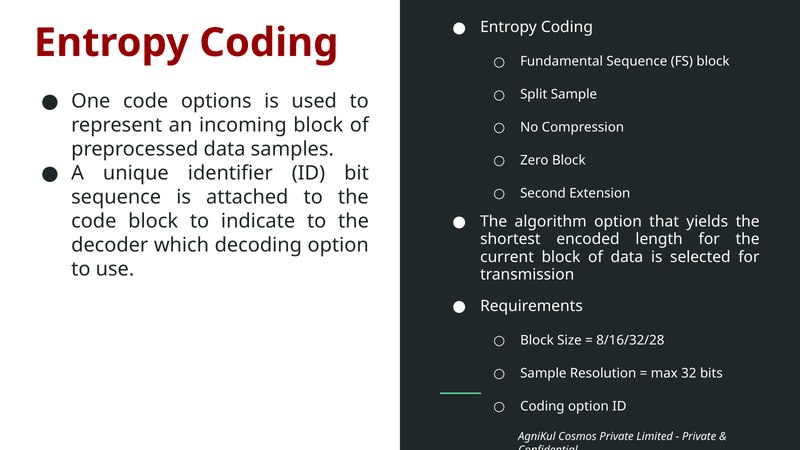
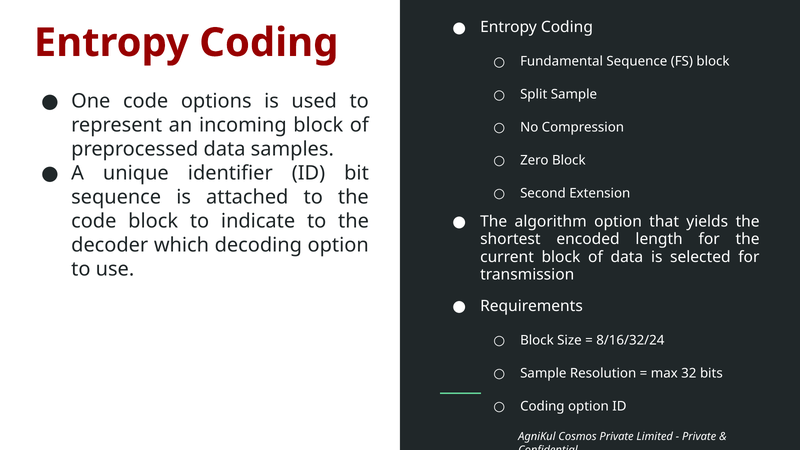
8/16/32/28: 8/16/32/28 -> 8/16/32/24 (630, 340)
